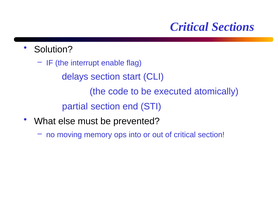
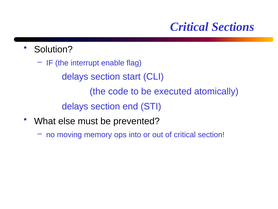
partial: partial -> delays (75, 106)
